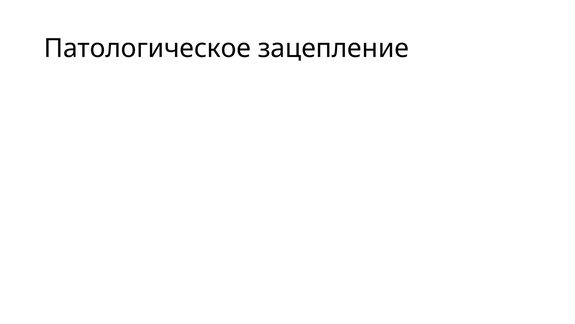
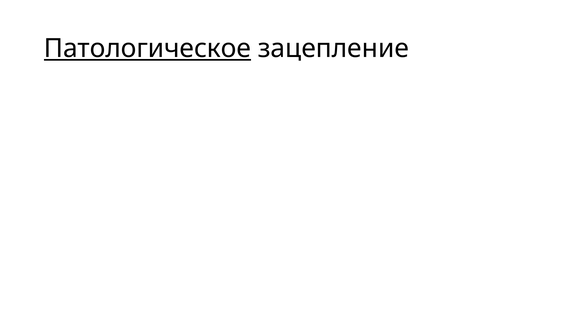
Патологическое underline: none -> present (147, 48)
